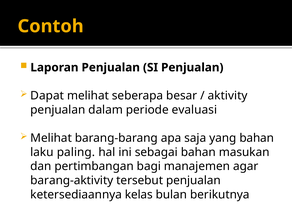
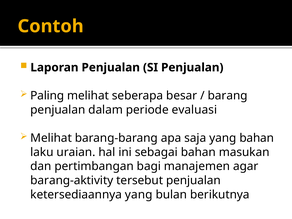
Dapat: Dapat -> Paling (47, 96)
aktivity: aktivity -> barang (228, 96)
paling: paling -> uraian (76, 152)
ketersediaannya kelas: kelas -> yang (139, 195)
